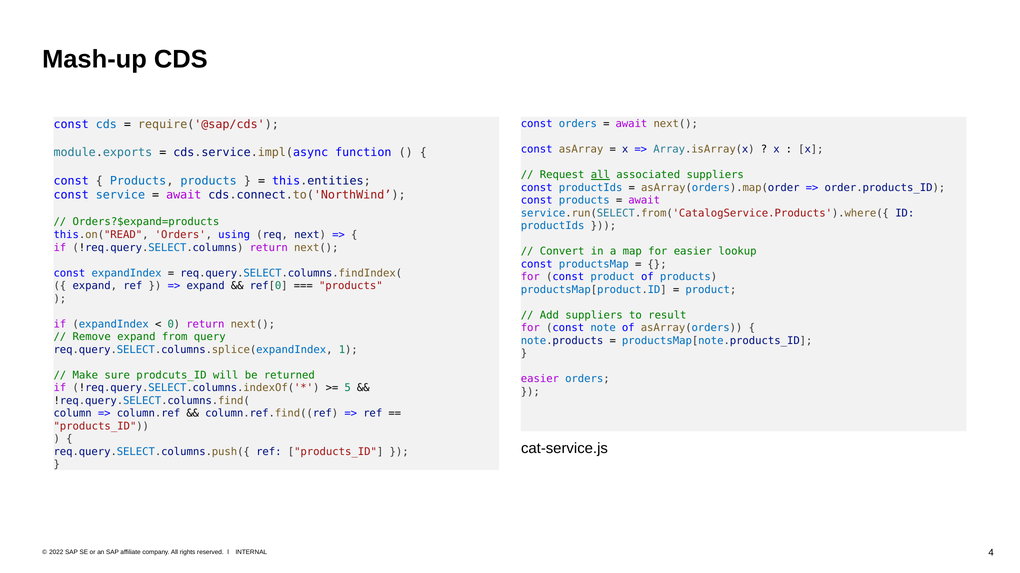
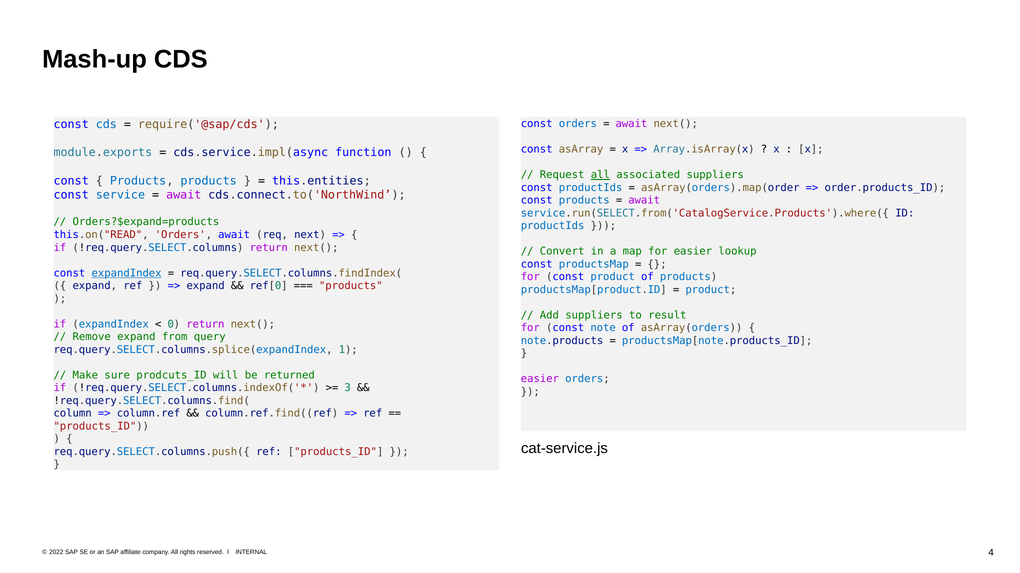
Orders using: using -> await (234, 235)
expandIndex underline: none -> present (127, 273)
5: 5 -> 3 (348, 388)
